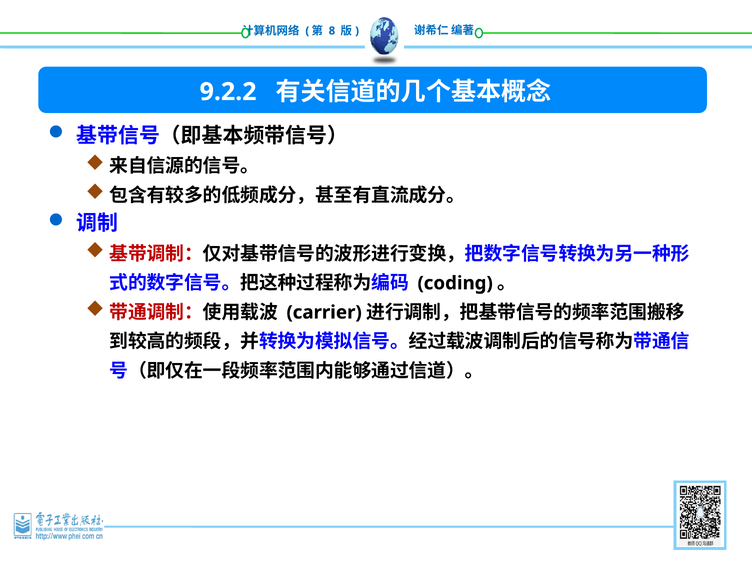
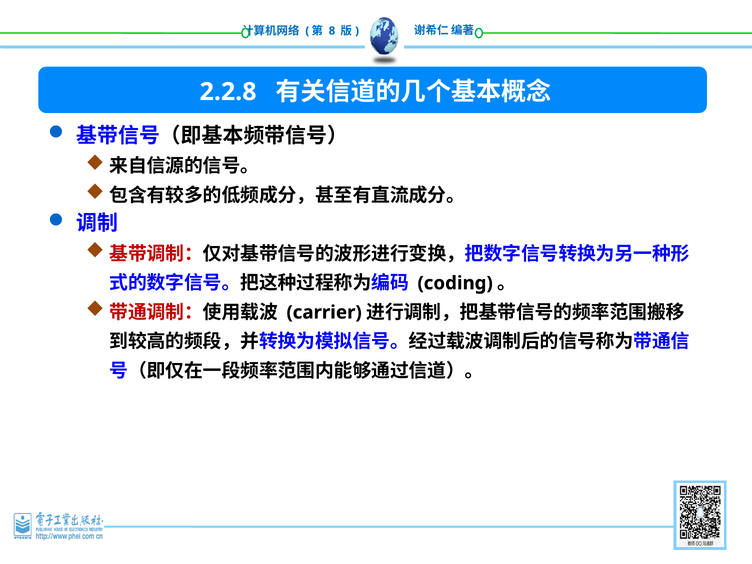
9.2.2: 9.2.2 -> 2.2.8 (228, 92)
